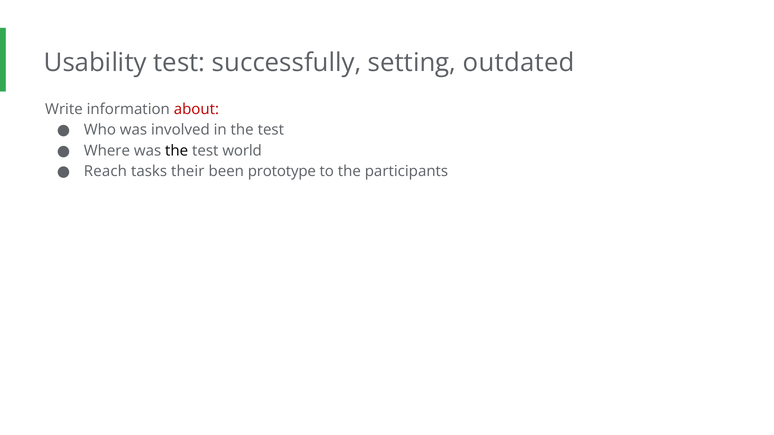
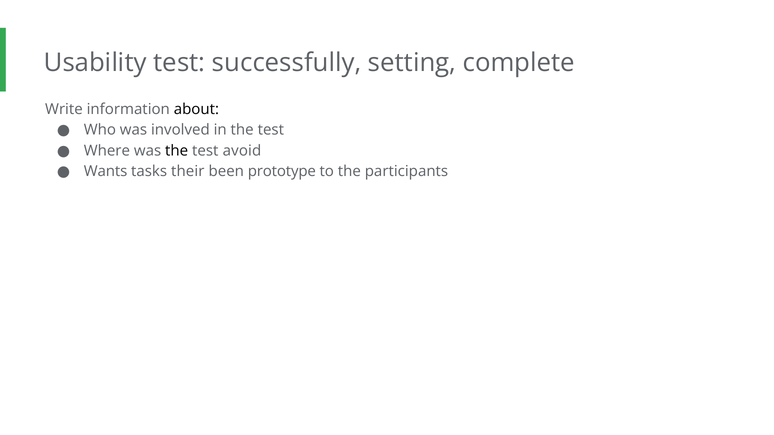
outdated: outdated -> complete (519, 63)
about colour: red -> black (196, 109)
world: world -> avoid (242, 151)
Reach: Reach -> Wants (106, 172)
